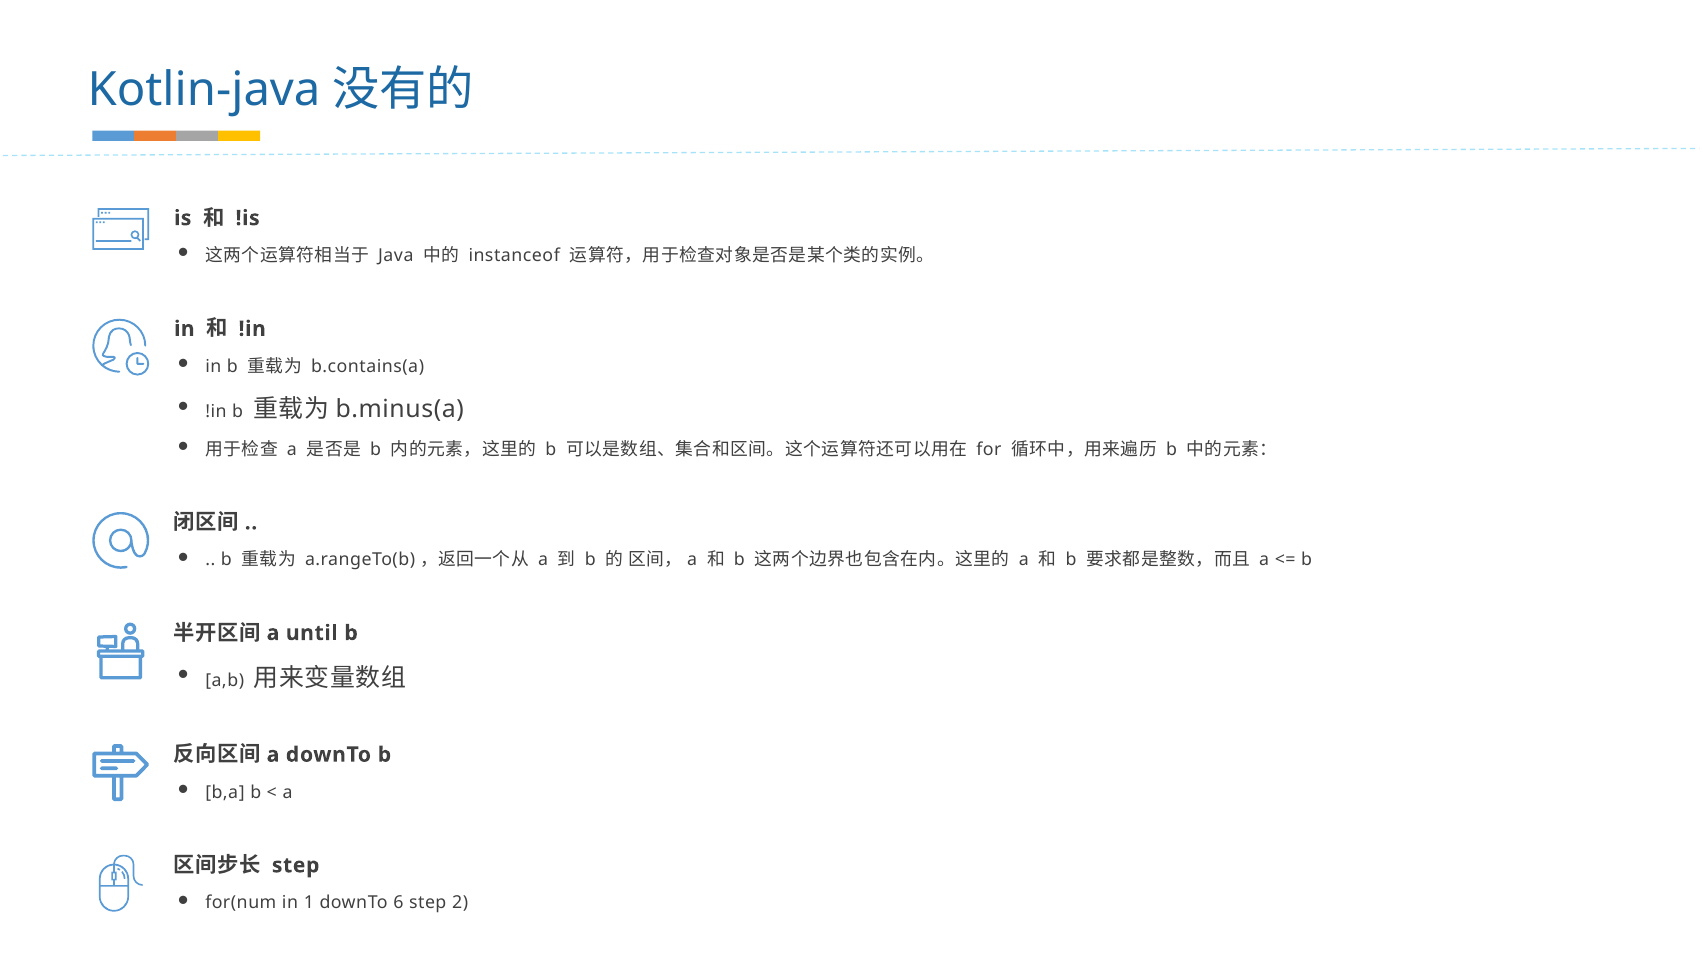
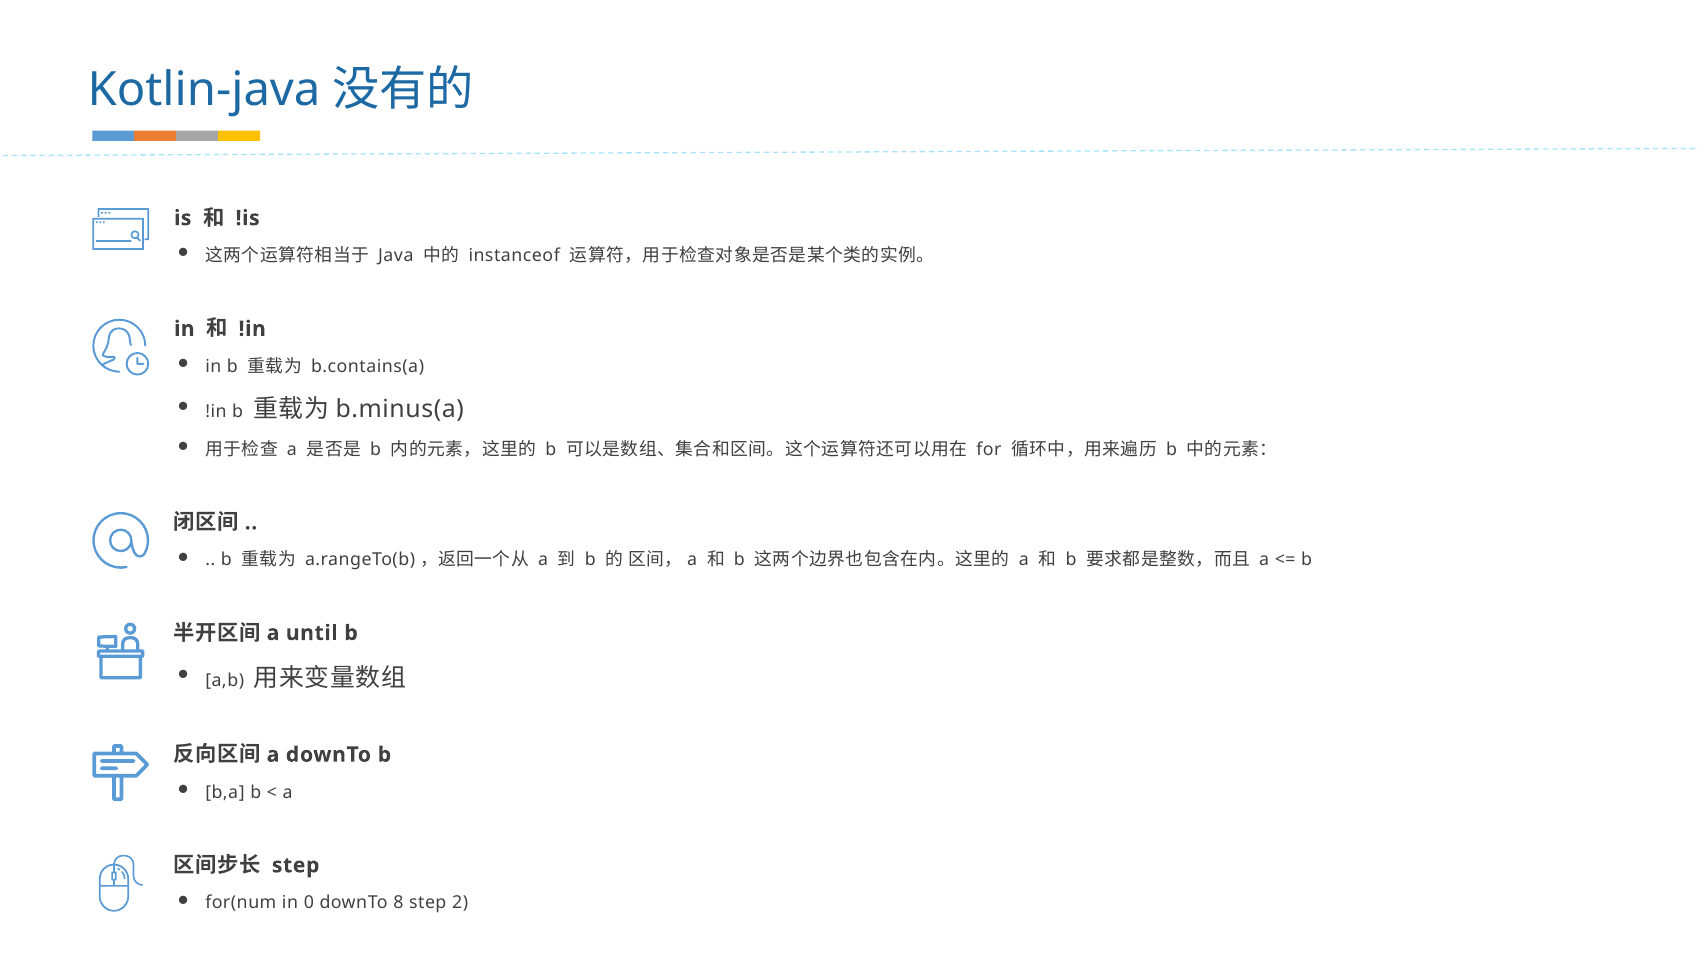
1: 1 -> 0 (309, 903)
6: 6 -> 8 (398, 903)
